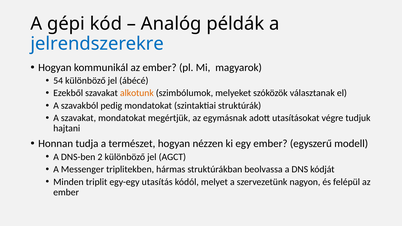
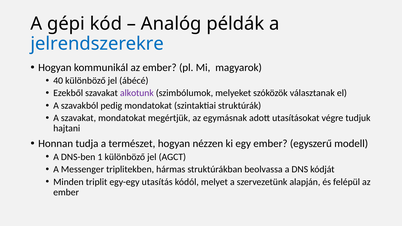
54: 54 -> 40 (58, 81)
alkotunk colour: orange -> purple (137, 93)
2: 2 -> 1 (100, 157)
nagyon: nagyon -> alapján (305, 182)
